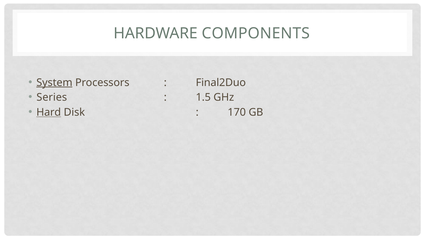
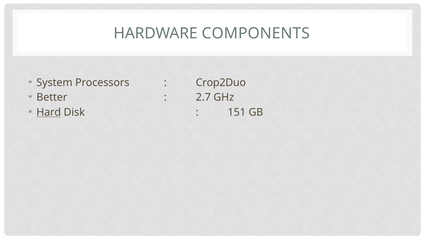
System underline: present -> none (54, 83)
Final2Duo: Final2Duo -> Crop2Duo (221, 83)
Series: Series -> Better (52, 97)
1.5: 1.5 -> 2.7 (203, 97)
170: 170 -> 151 (237, 112)
